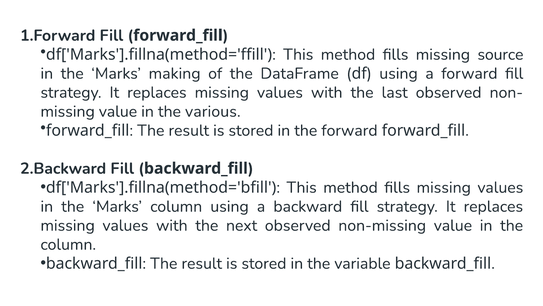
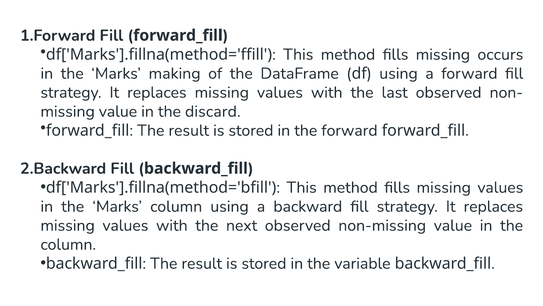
source: source -> occurs (500, 54)
various: various -> discard (213, 111)
